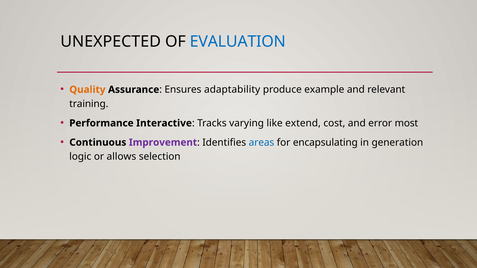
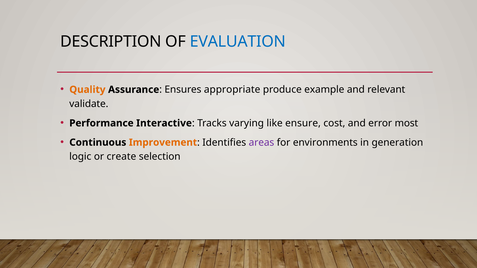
UNEXPECTED: UNEXPECTED -> DESCRIPTION (111, 42)
adaptability: adaptability -> appropriate (232, 90)
training: training -> validate (89, 104)
extend: extend -> ensure (303, 123)
Improvement colour: purple -> orange (163, 143)
areas colour: blue -> purple (261, 143)
encapsulating: encapsulating -> environments (325, 143)
allows: allows -> create (121, 157)
